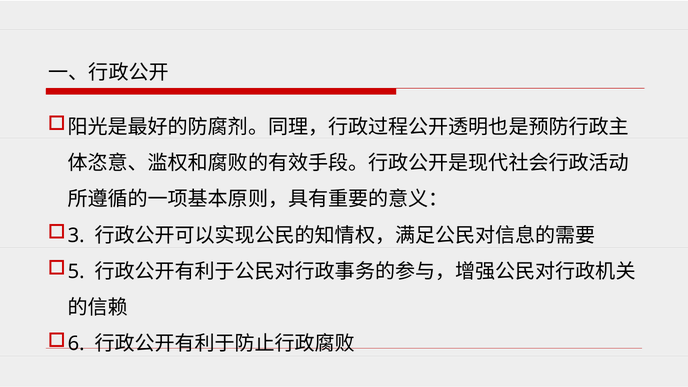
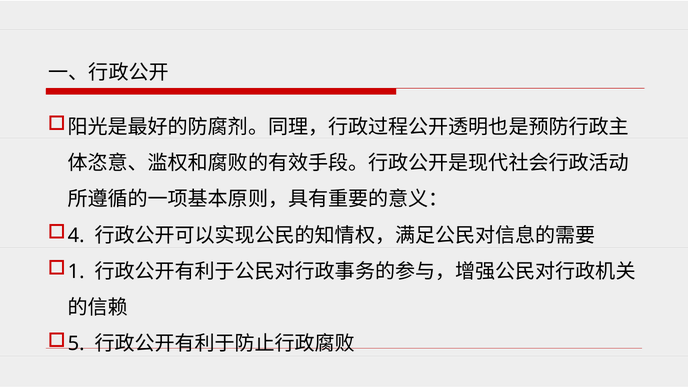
3: 3 -> 4 (76, 235)
5: 5 -> 1 (76, 272)
6: 6 -> 5 (76, 344)
